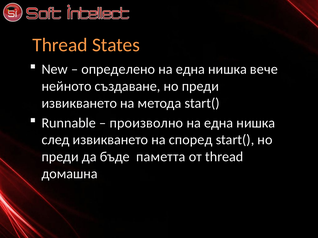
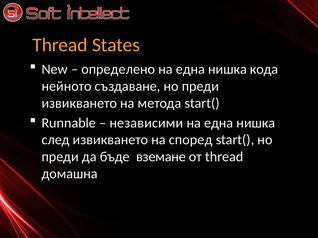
вече: вече -> кода (264, 69)
произволно: произволно -> независими (146, 123)
паметта: паметта -> вземане (161, 157)
